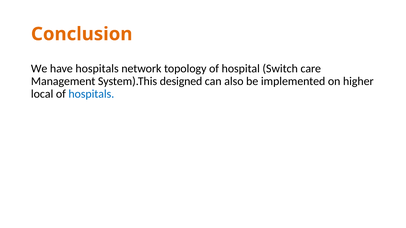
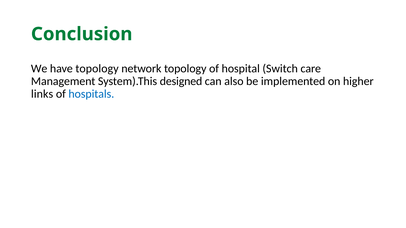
Conclusion colour: orange -> green (82, 34)
have hospitals: hospitals -> topology (97, 69)
local: local -> links (42, 94)
